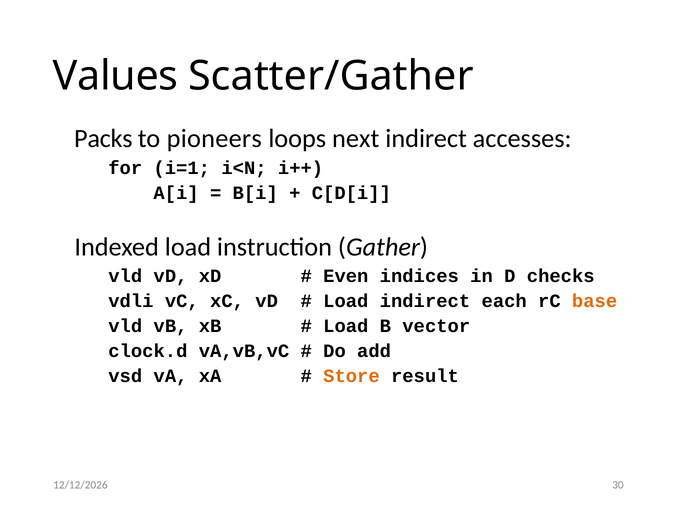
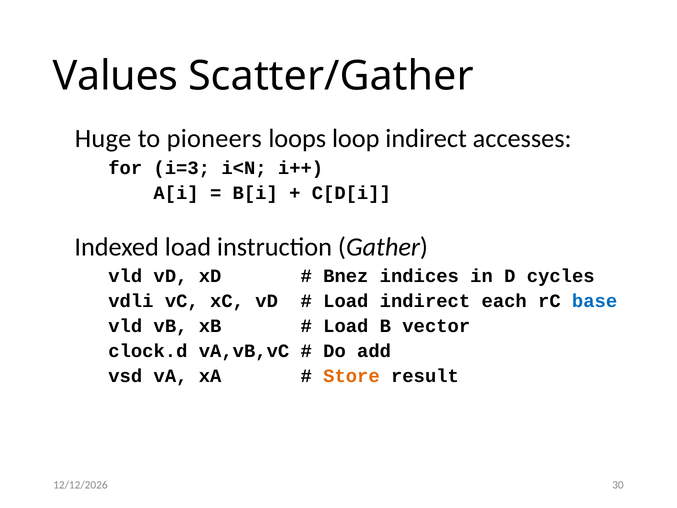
Packs: Packs -> Huge (103, 139)
next: next -> loop (356, 139)
i=1: i=1 -> i=3 (182, 168)
Even: Even -> Bnez (346, 276)
checks: checks -> cycles (561, 276)
base colour: orange -> blue (595, 301)
